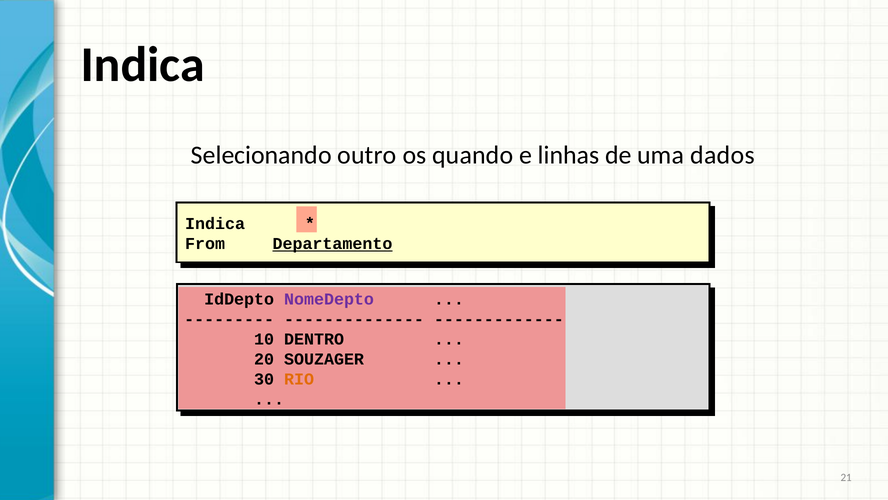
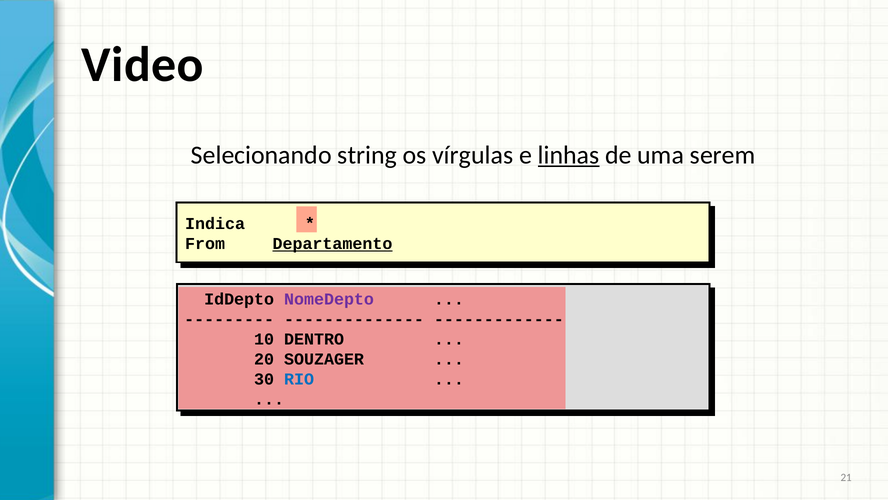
Indica: Indica -> Video (142, 65)
outro: outro -> string (367, 155)
quando: quando -> vírgulas (473, 155)
linhas underline: none -> present (569, 155)
dados: dados -> serem (723, 155)
RIO colour: orange -> blue (299, 379)
